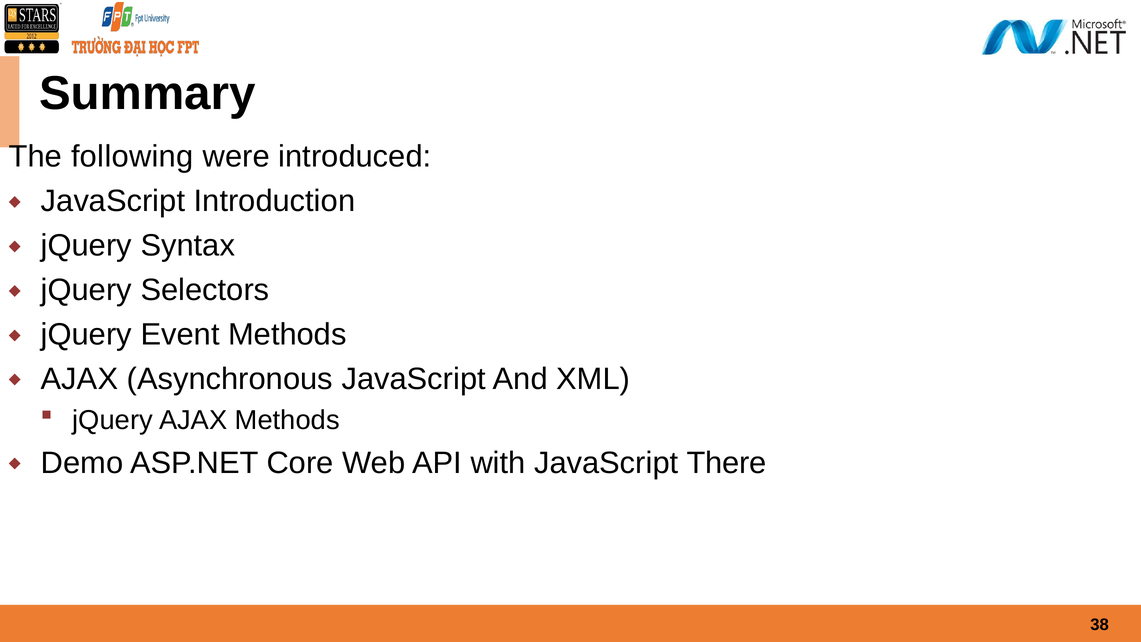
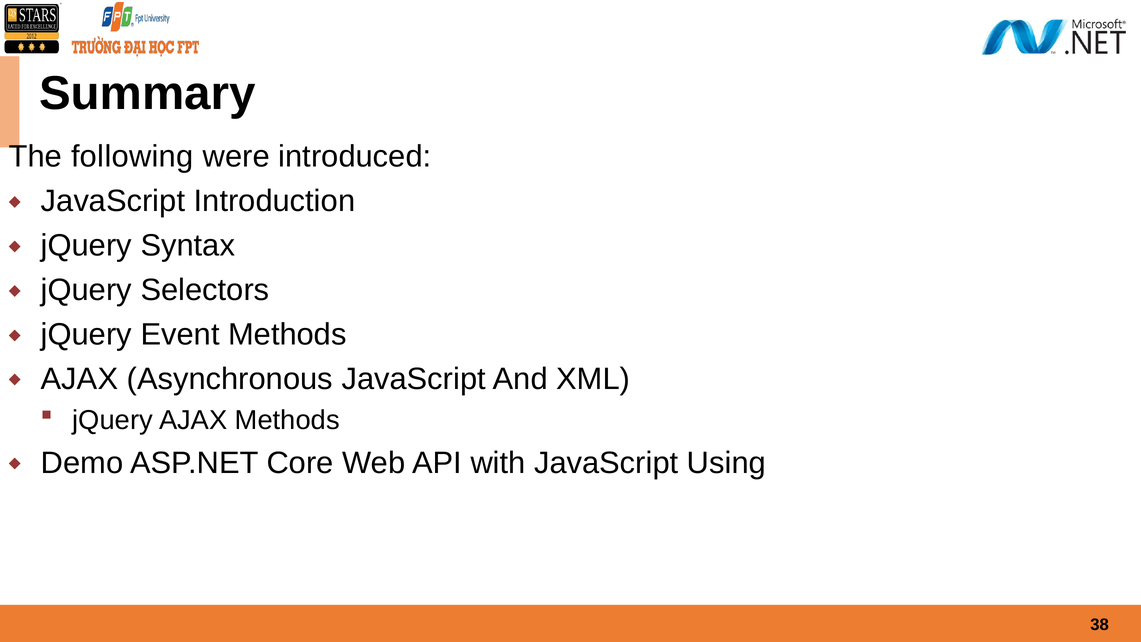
There: There -> Using (726, 463)
